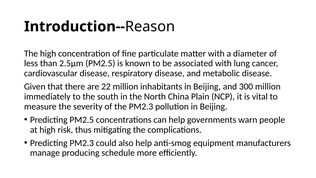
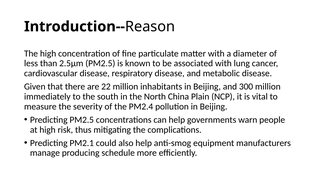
the PM2.3: PM2.3 -> PM2.4 (141, 106)
Predicting PM2.3: PM2.3 -> PM2.1 (82, 143)
